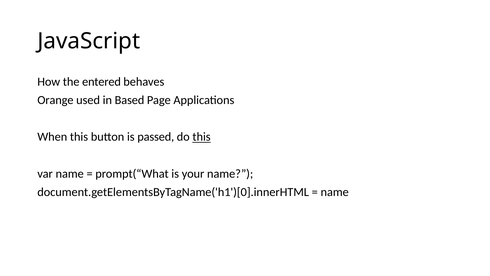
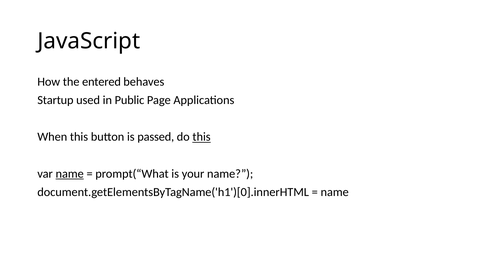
Orange: Orange -> Startup (55, 100)
Based: Based -> Public (129, 100)
name underline: none -> present (70, 173)
